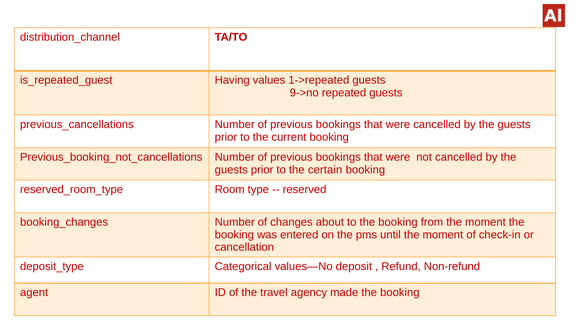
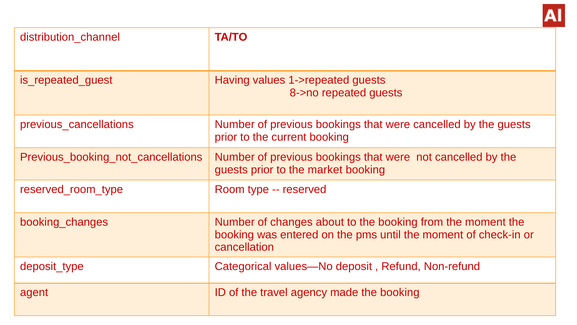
9->no: 9->no -> 8->no (304, 93)
certain: certain -> market (325, 169)
